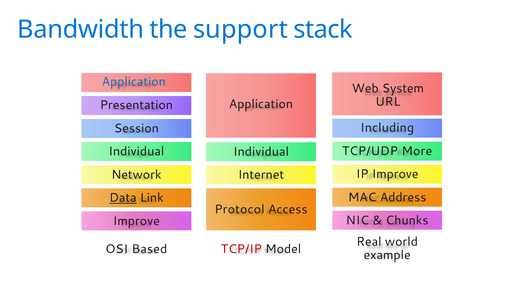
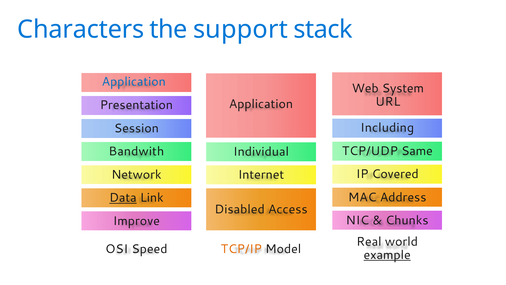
Bandwidth: Bandwidth -> Characters (81, 29)
More: More -> Same (417, 151)
Individual: Individual -> Bandwith (136, 151)
IP Improve: Improve -> Covered (395, 174)
Protocol: Protocol -> Disabled (240, 209)
Based: Based -> Speed (149, 249)
TCP/IP colour: red -> orange (241, 249)
example underline: none -> present (387, 255)
